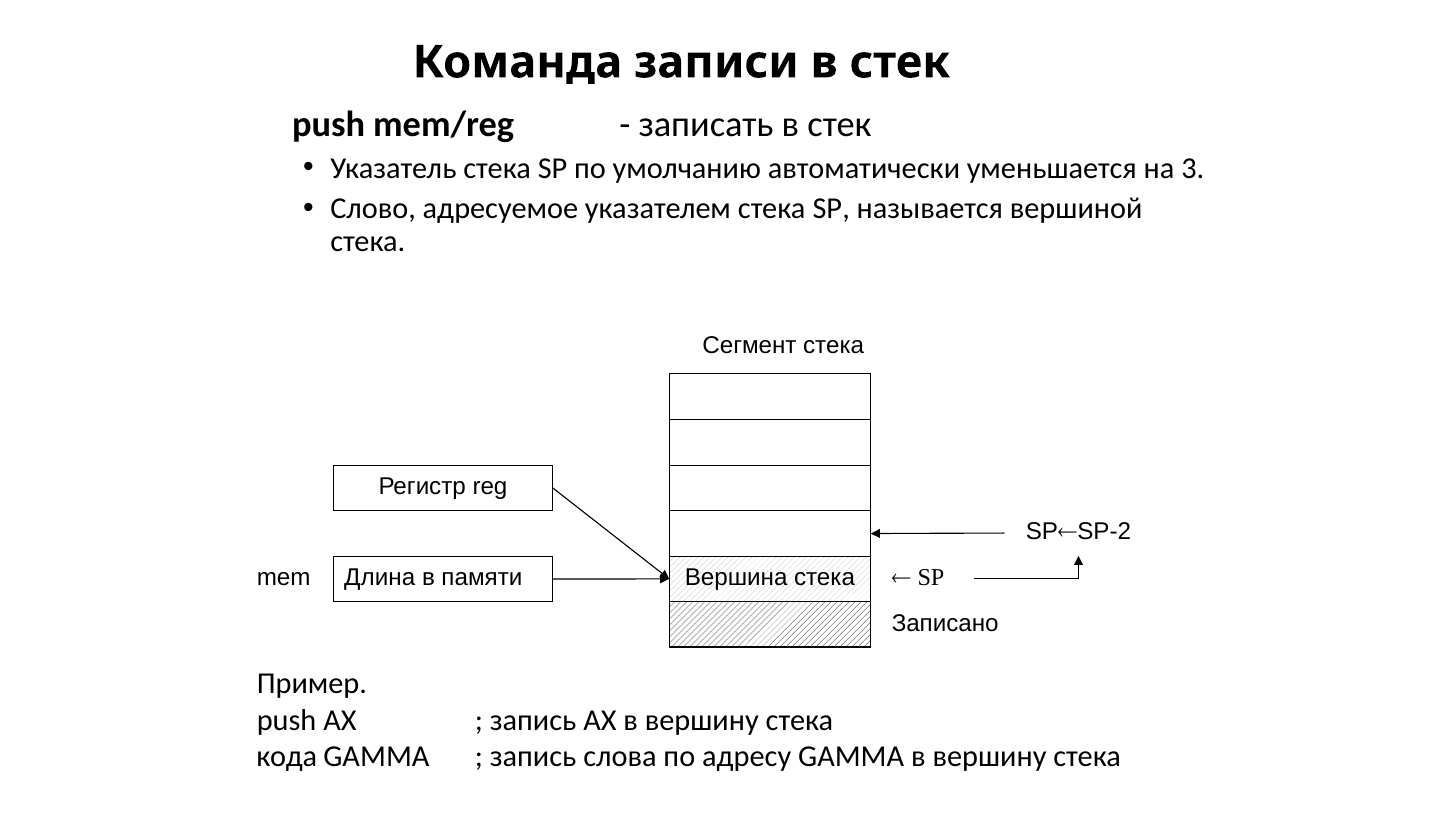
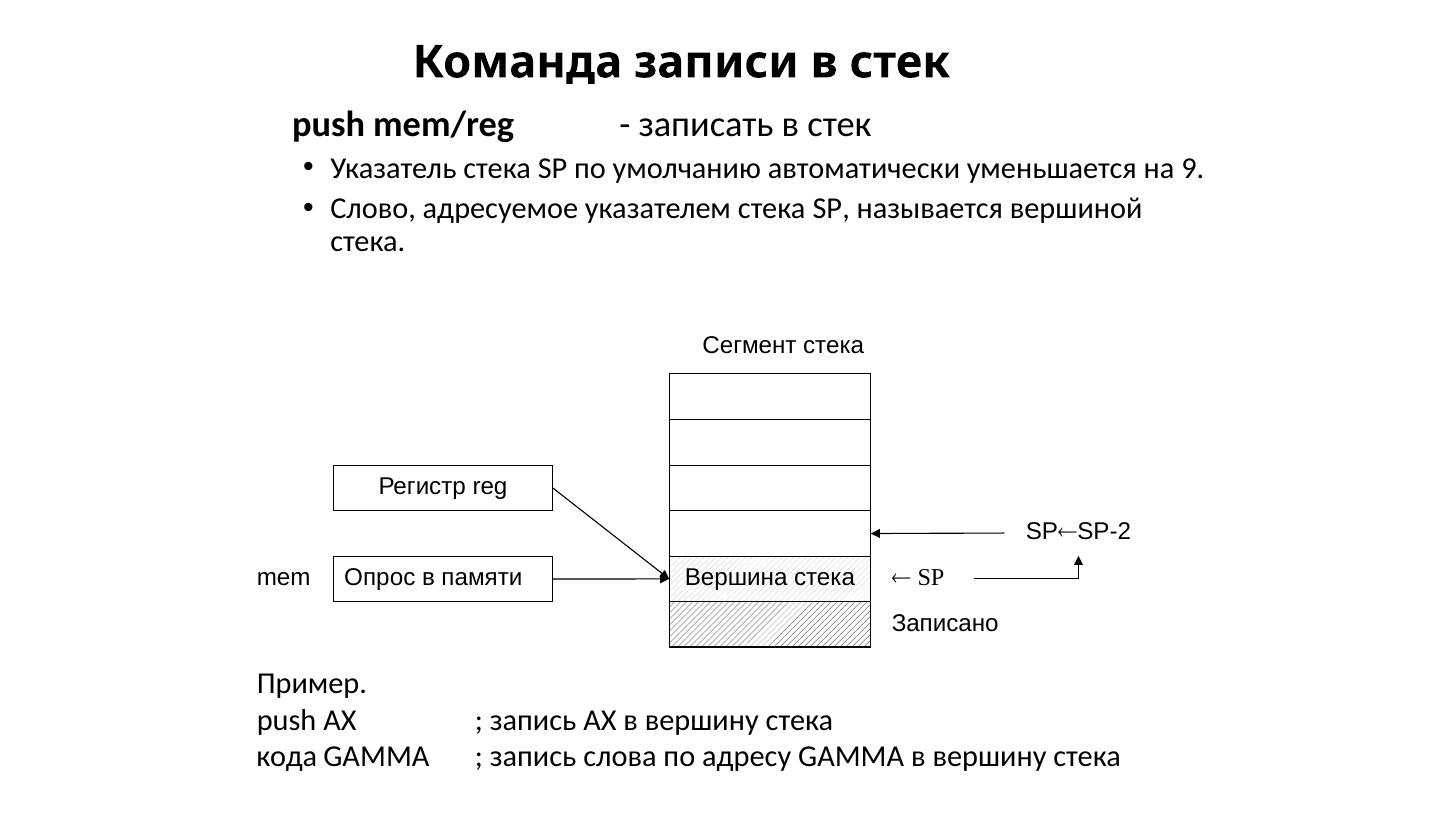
3: 3 -> 9 (1193, 168)
Длина: Длина -> Опрос (380, 578)
